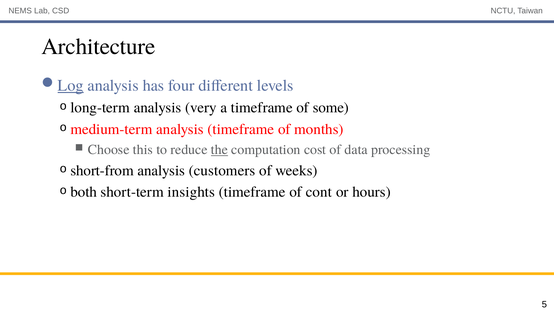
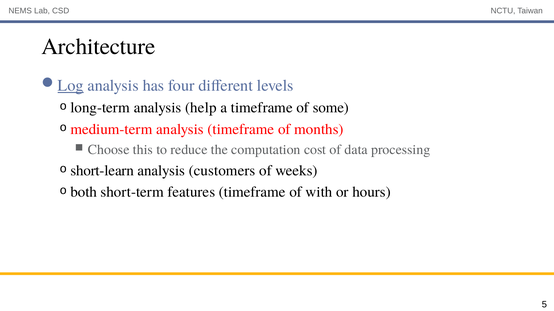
very: very -> help (201, 108)
the underline: present -> none (219, 150)
short-from: short-from -> short-learn (102, 171)
insights: insights -> features (191, 192)
cont: cont -> with (319, 192)
